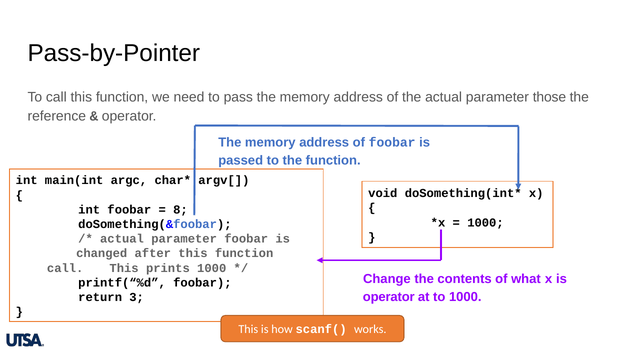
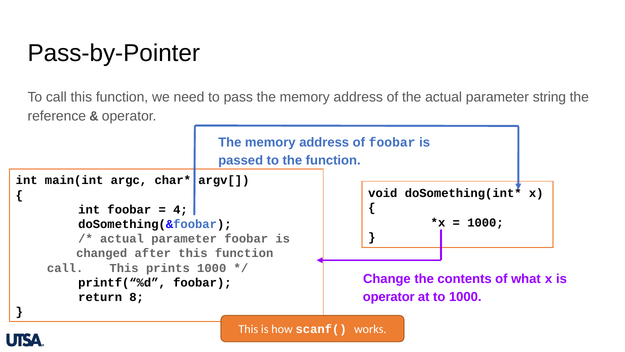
those: those -> string (549, 97)
8: 8 -> 4 (180, 209)
3: 3 -> 8 (137, 297)
